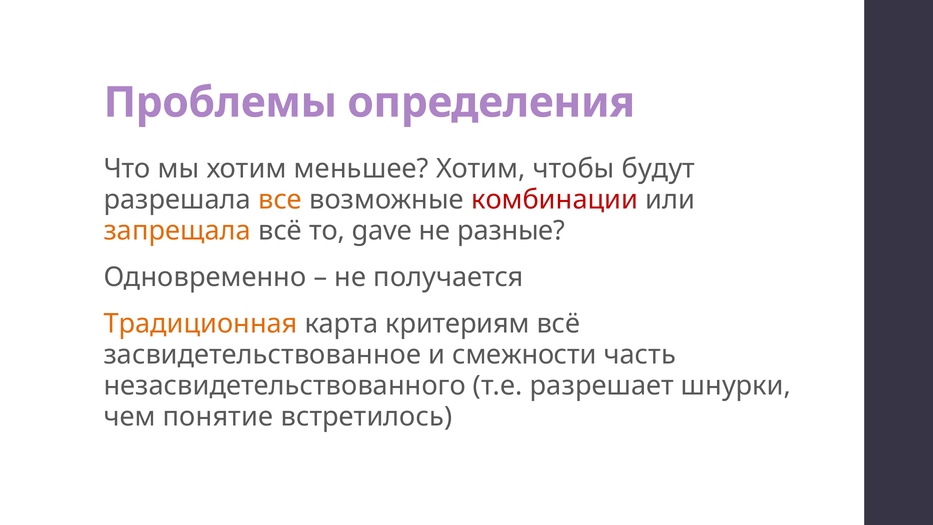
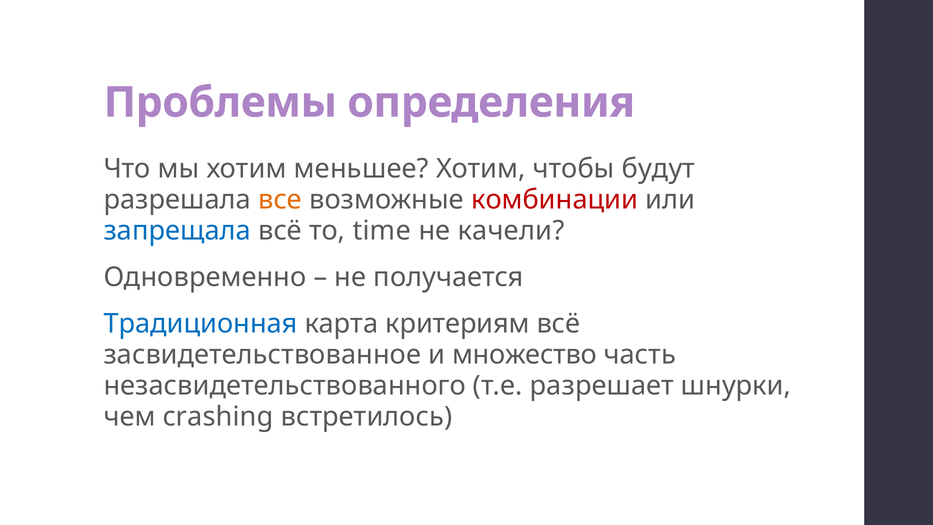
запрещала colour: orange -> blue (177, 231)
gave: gave -> time (382, 231)
разные: разные -> качели (511, 231)
Традиционная colour: orange -> blue (201, 324)
смежности: смежности -> множество (524, 355)
понятие: понятие -> crashing (218, 416)
